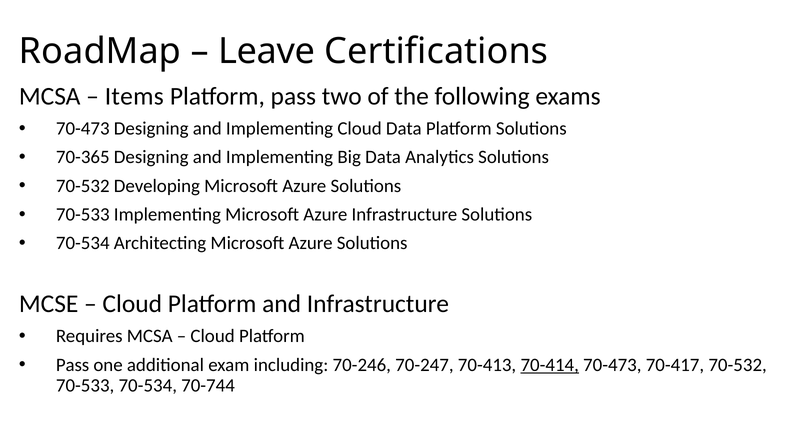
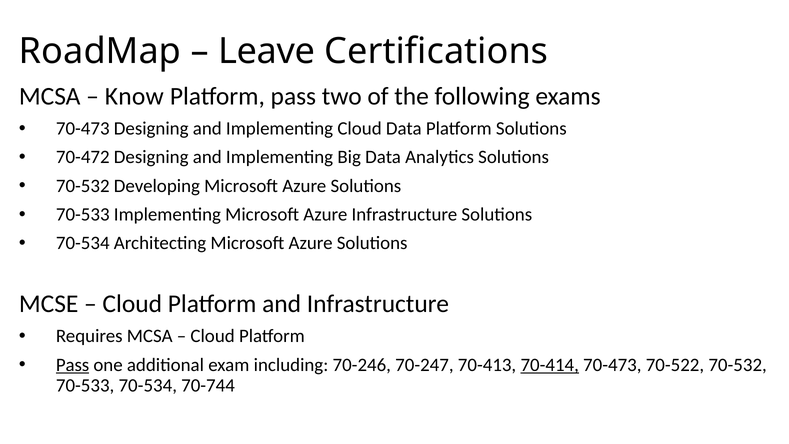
Items: Items -> Know (134, 96)
70-365: 70-365 -> 70-472 (83, 157)
Pass underline: none -> present (73, 365)
70-417: 70-417 -> 70-522 (675, 365)
